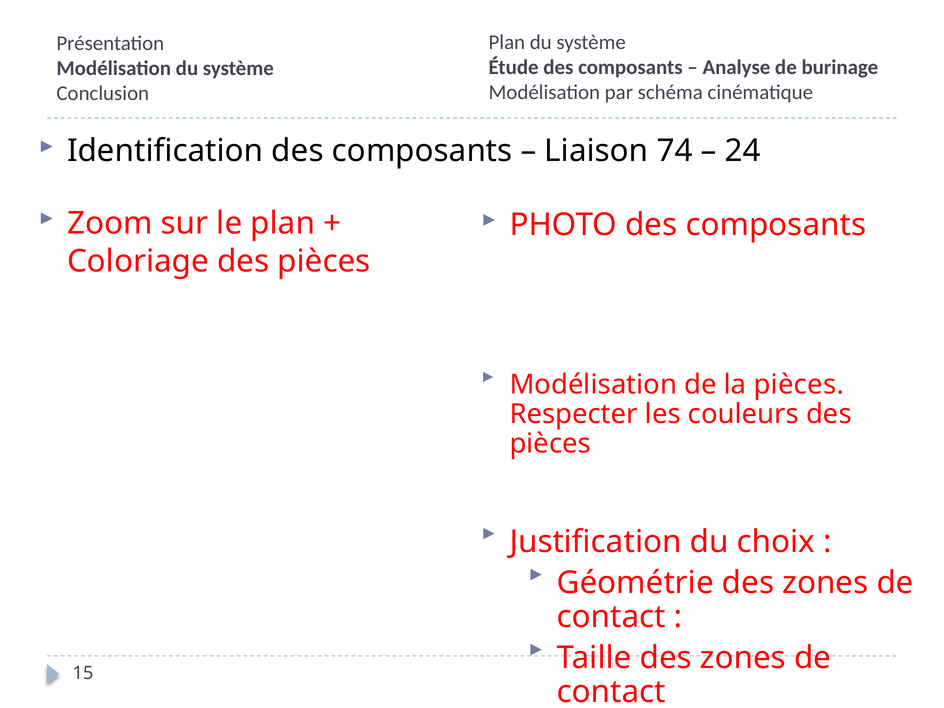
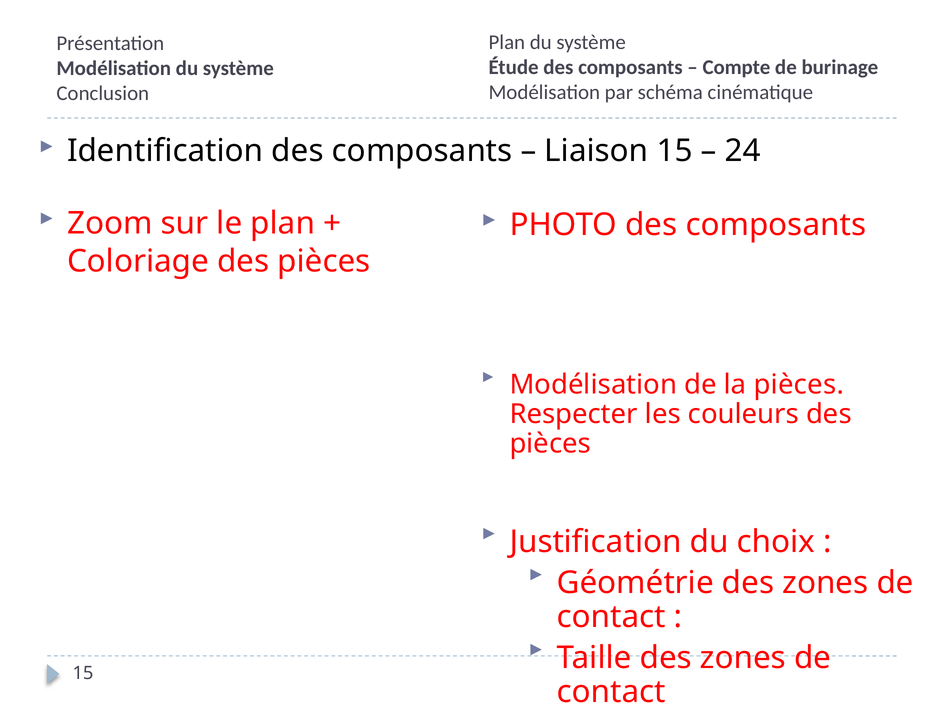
Analyse: Analyse -> Compte (736, 67)
Liaison 74: 74 -> 15 (675, 151)
